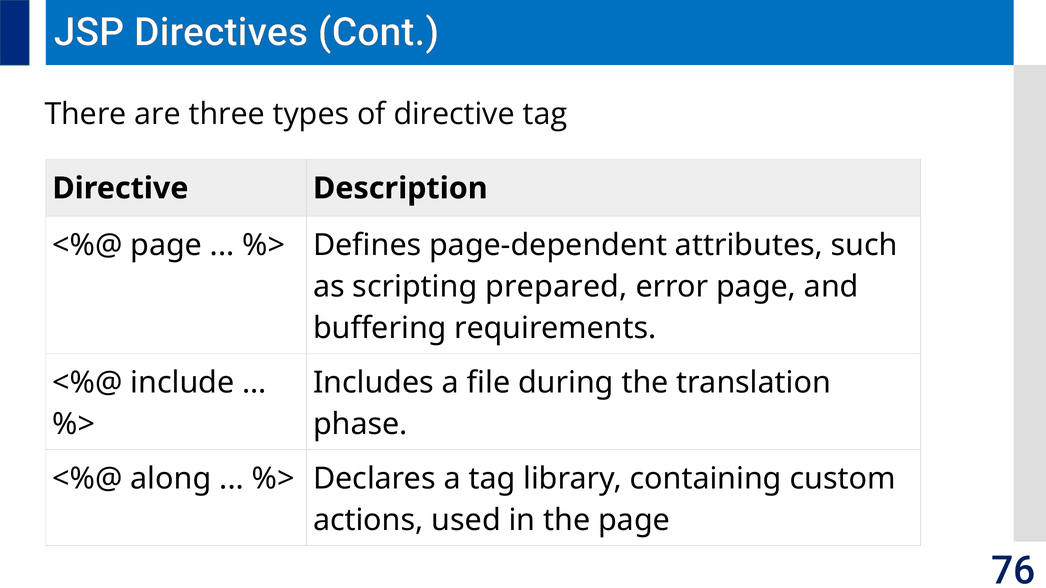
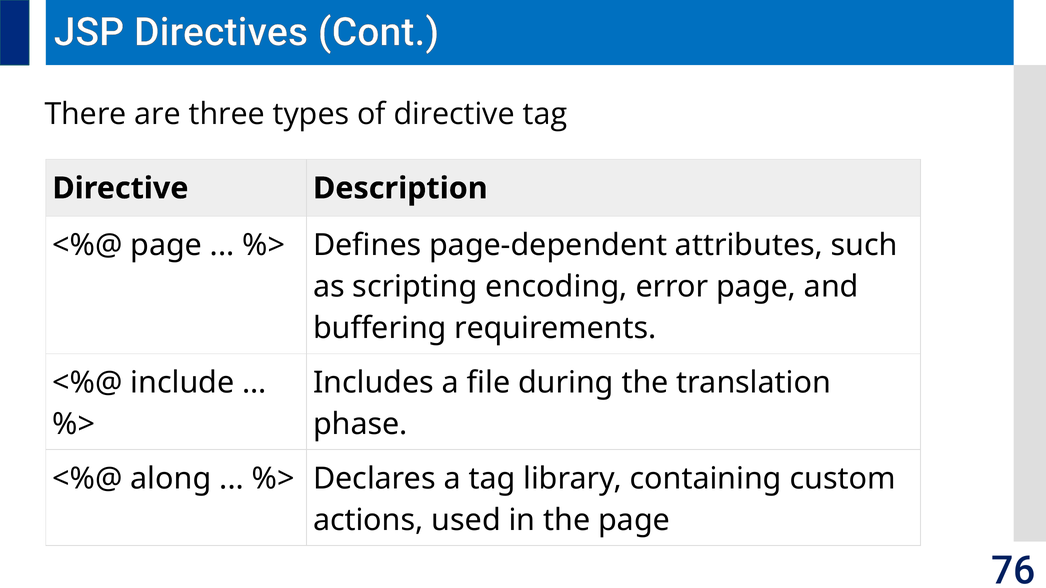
prepared: prepared -> encoding (556, 287)
